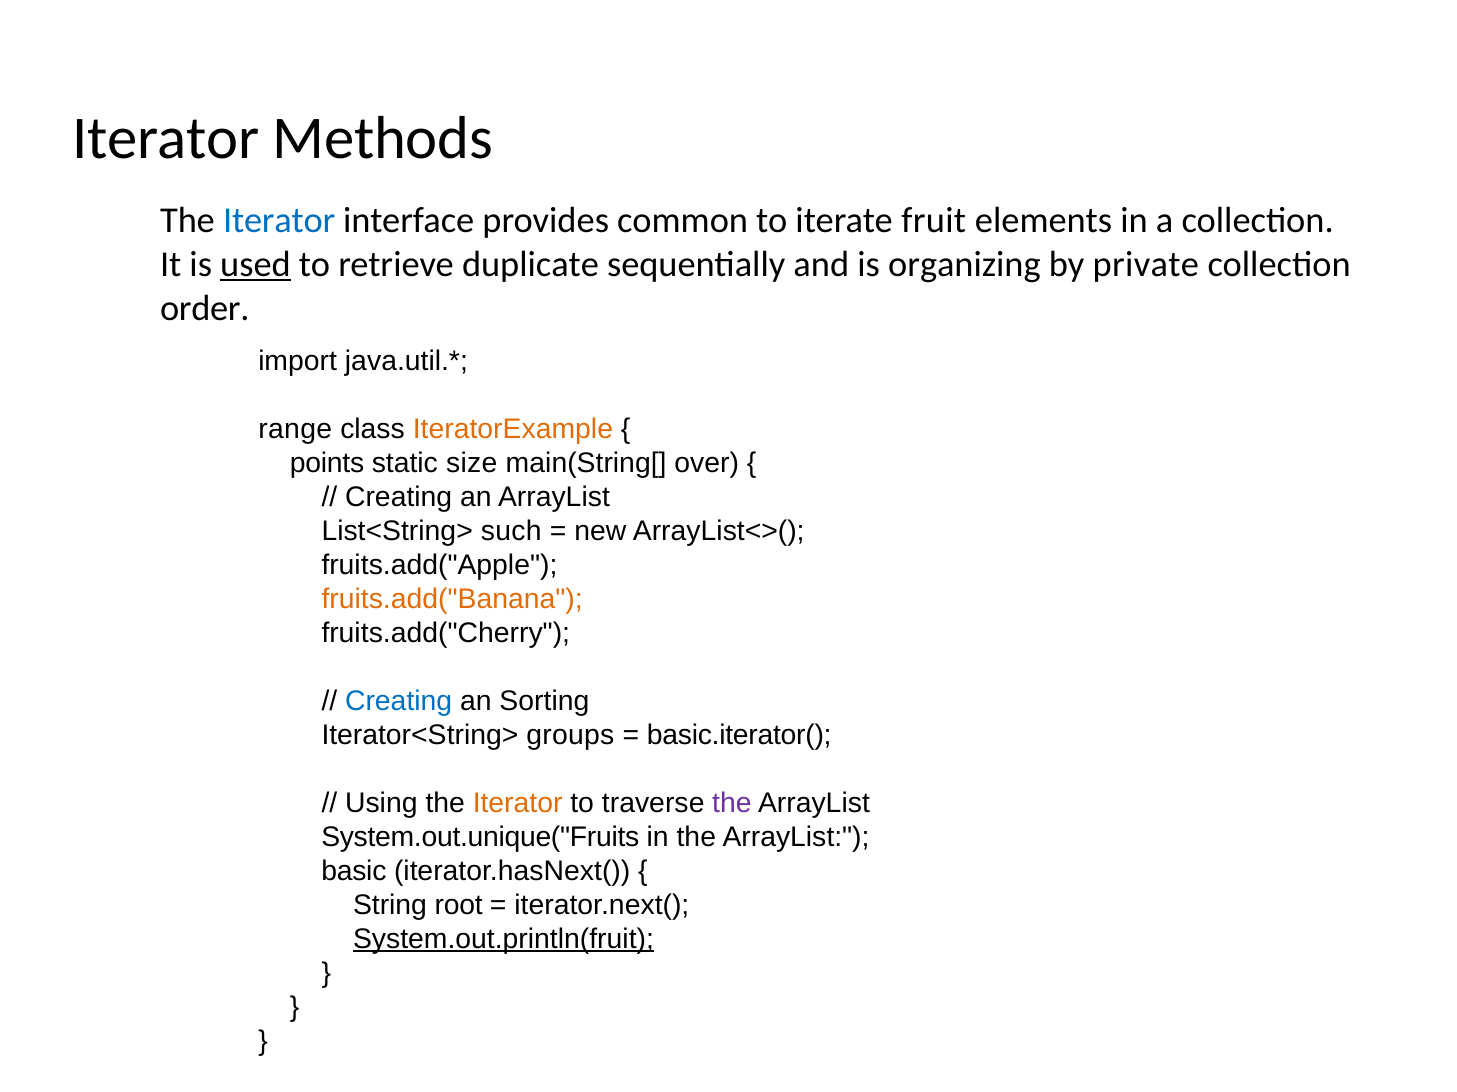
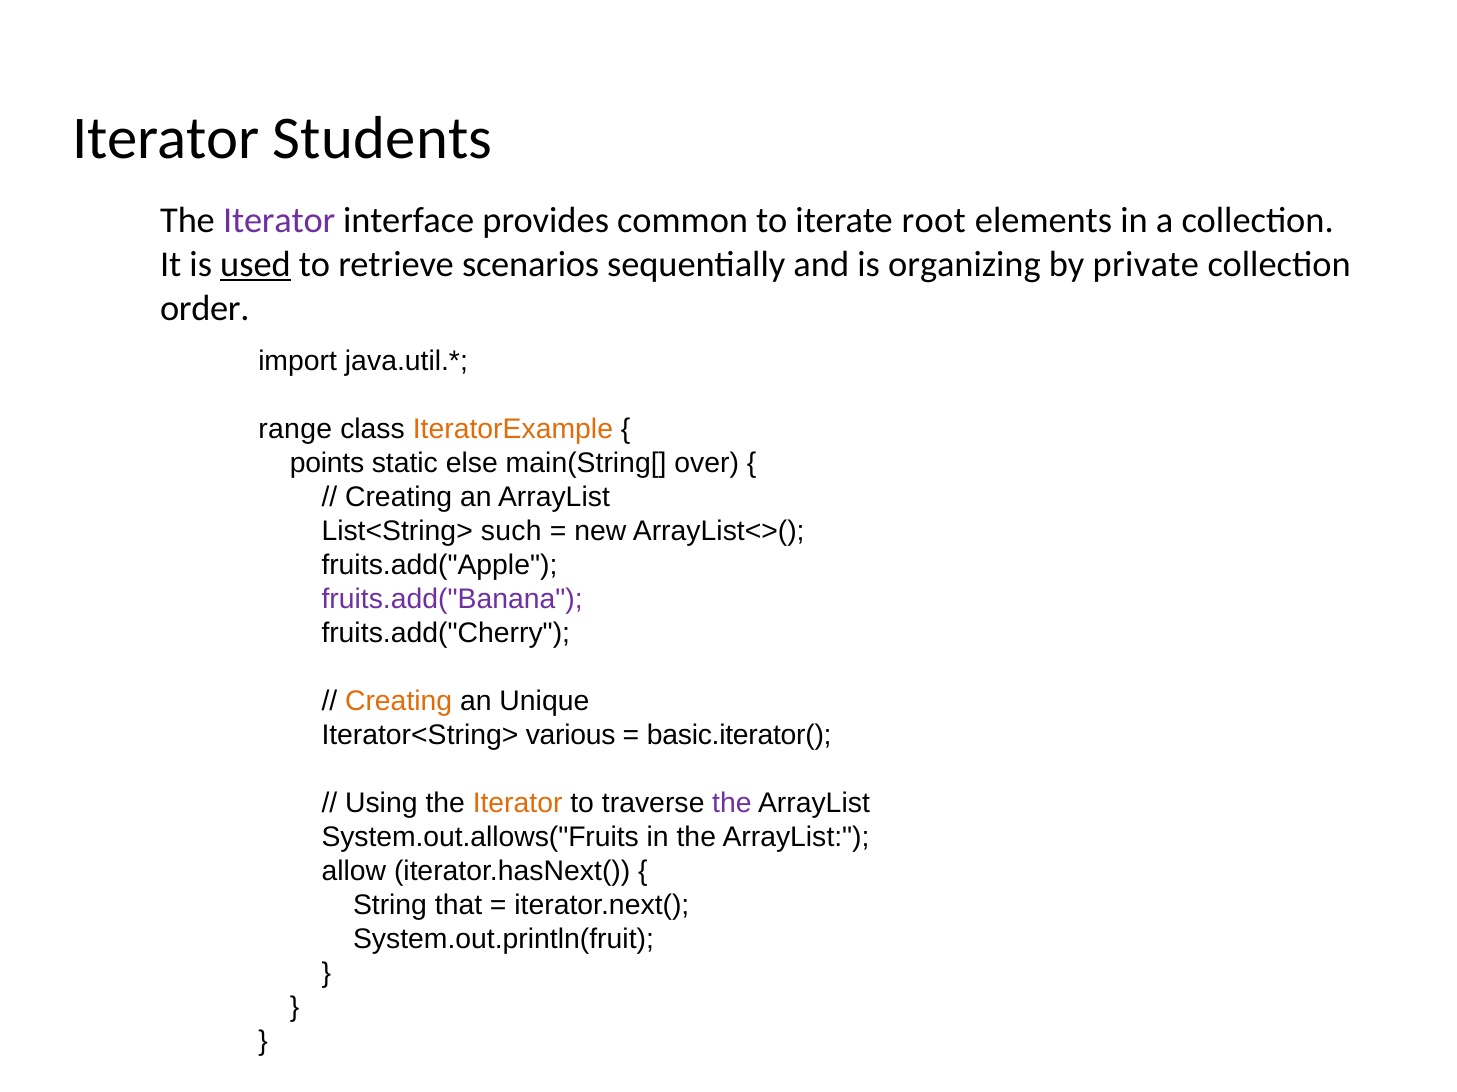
Methods: Methods -> Students (383, 139)
Iterator colour: blue -> purple (279, 221)
fruit: fruit -> root (934, 221)
duplicate: duplicate -> scenarios (531, 265)
size: size -> else (472, 463)
fruits.add("Banana colour: orange -> purple (452, 599)
Creating colour: blue -> orange (399, 701)
Sorting: Sorting -> Unique (544, 701)
groups: groups -> various (571, 735)
System.out.unique("Fruits: System.out.unique("Fruits -> System.out.allows("Fruits (480, 837)
basic: basic -> allow (354, 872)
root: root -> that (459, 906)
System.out.println(fruit underline: present -> none (503, 940)
